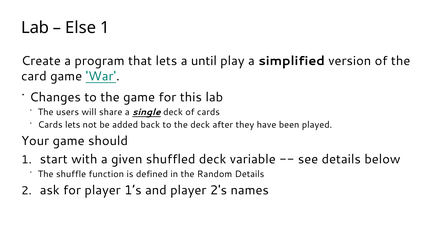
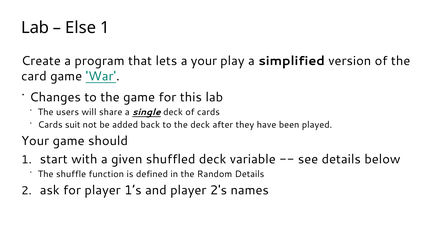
a until: until -> your (204, 61)
Cards lets: lets -> suit (73, 125)
